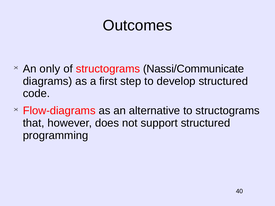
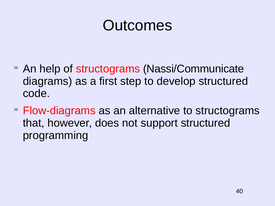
only: only -> help (50, 69)
